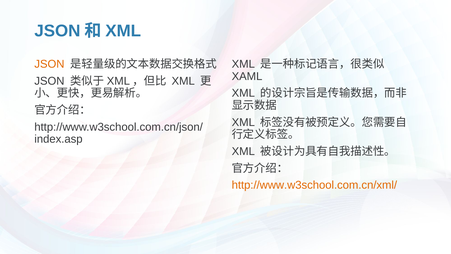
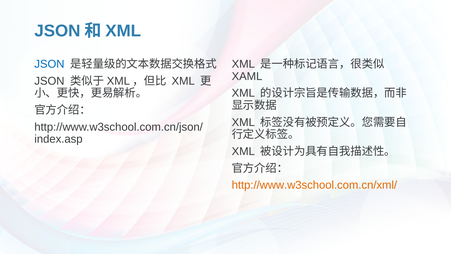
JSON colour: orange -> blue (49, 64)
